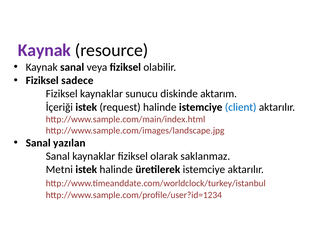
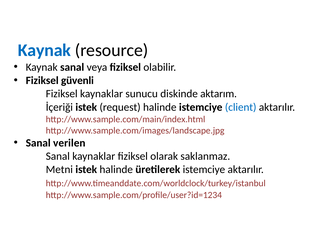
Kaynak colour: purple -> blue (44, 50)
sadece: sadece -> güvenli (77, 80)
yazılan: yazılan -> verilen (69, 143)
